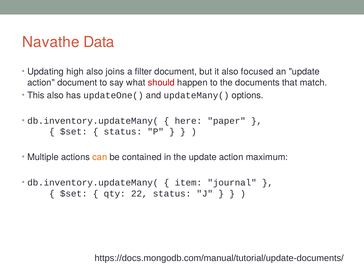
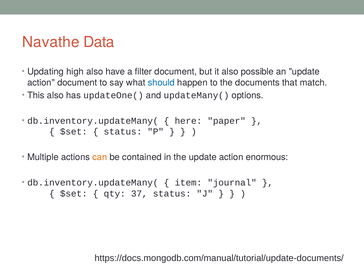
joins: joins -> have (115, 72)
focused: focused -> possible (257, 72)
should colour: red -> blue (161, 83)
maximum: maximum -> enormous (267, 157)
22: 22 -> 37 (139, 194)
